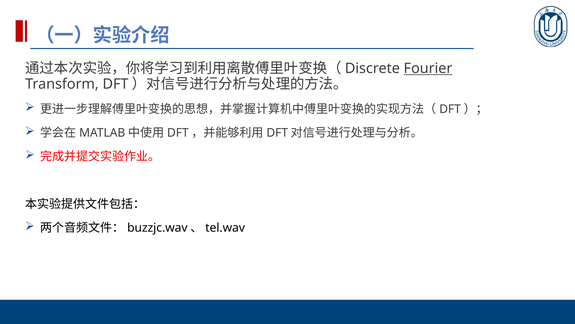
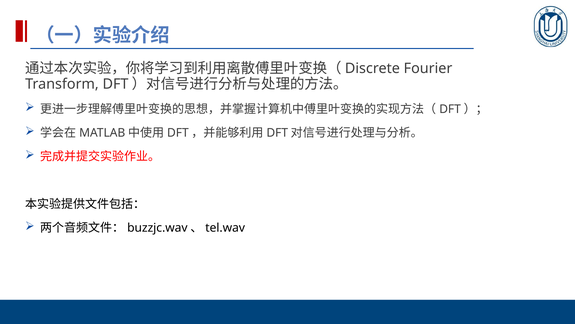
Fourier underline: present -> none (428, 68)
